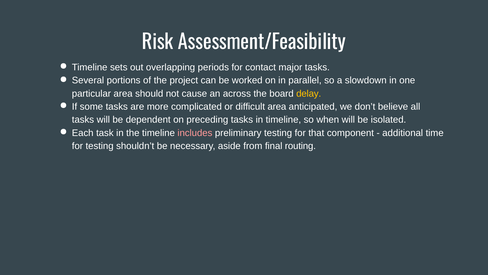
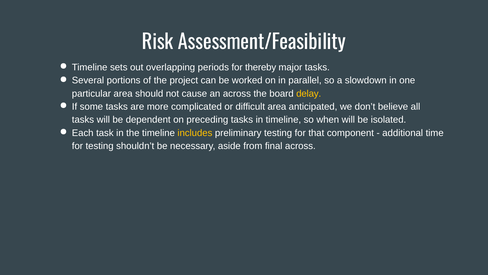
contact: contact -> thereby (261, 67)
includes colour: pink -> yellow (195, 133)
final routing: routing -> across (300, 146)
